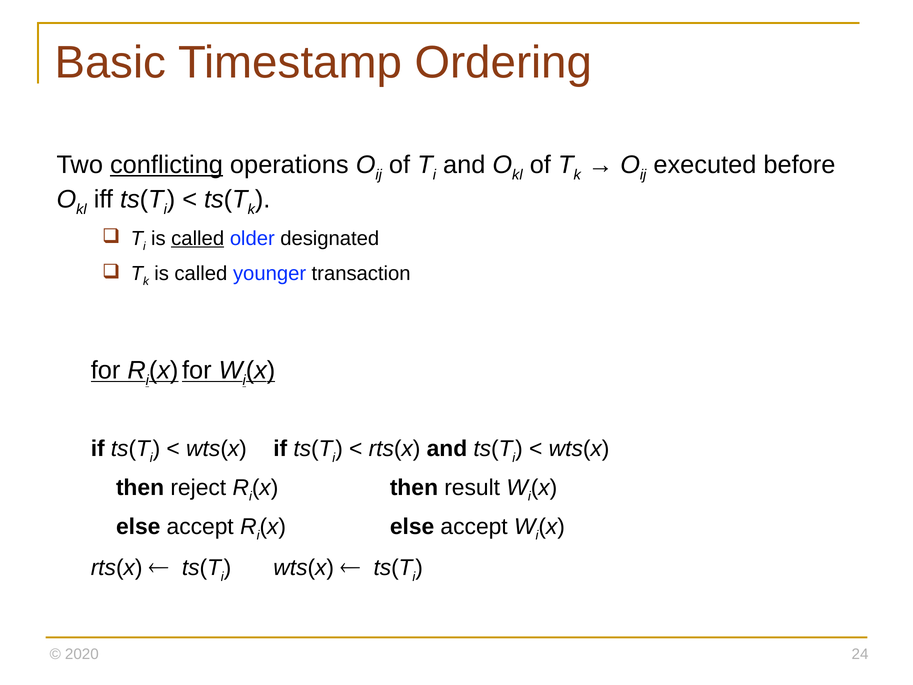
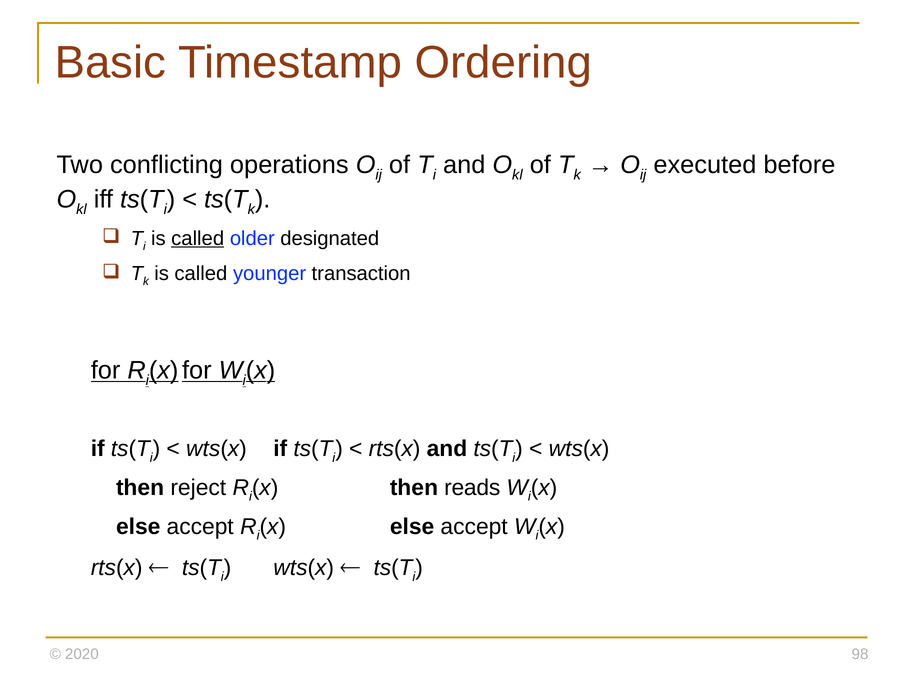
conflicting underline: present -> none (166, 165)
result: result -> reads (472, 488)
24: 24 -> 98 (860, 654)
